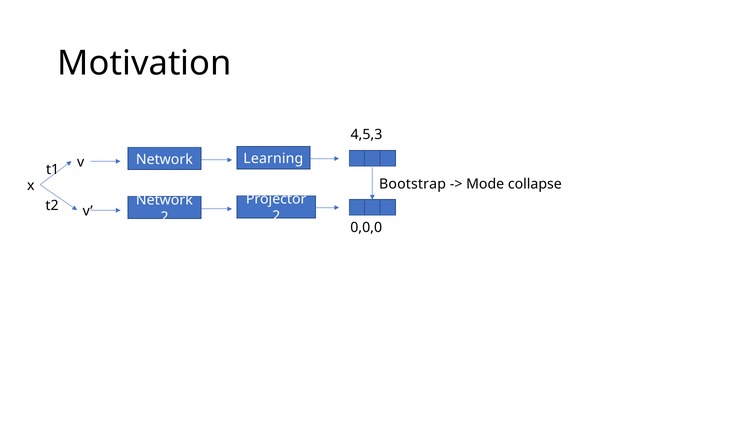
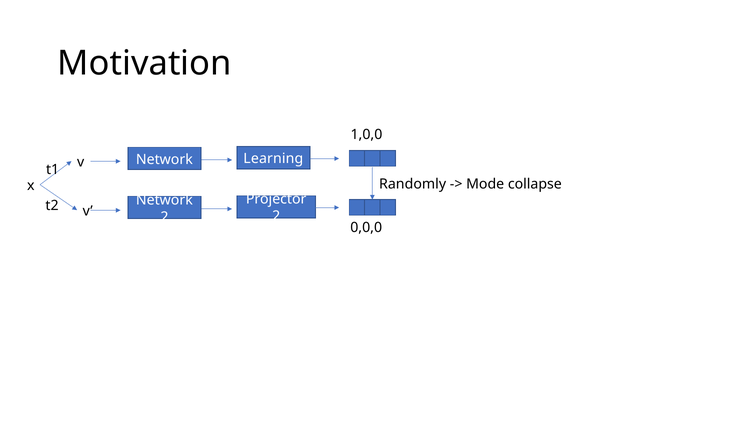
4,5,3: 4,5,3 -> 1,0,0 (366, 135)
Bootstrap: Bootstrap -> Randomly (413, 184)
